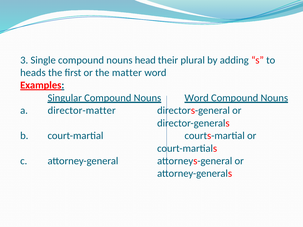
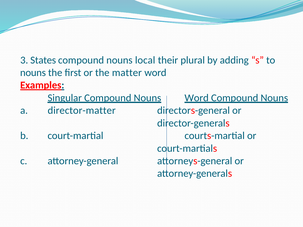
Single: Single -> States (43, 60)
head: head -> local (145, 60)
heads: heads -> nouns (33, 73)
